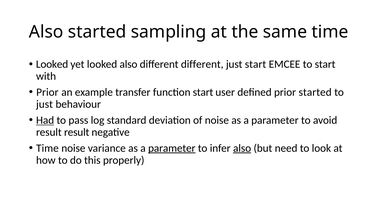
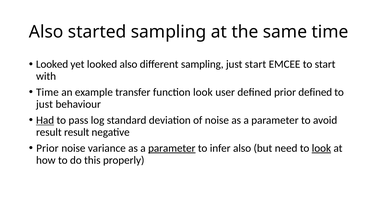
different different: different -> sampling (202, 64)
Prior: Prior -> Time (47, 92)
function start: start -> look (203, 92)
prior started: started -> defined (315, 92)
Time: Time -> Prior (47, 148)
also underline: present -> none (242, 148)
look underline: none -> present (321, 148)
